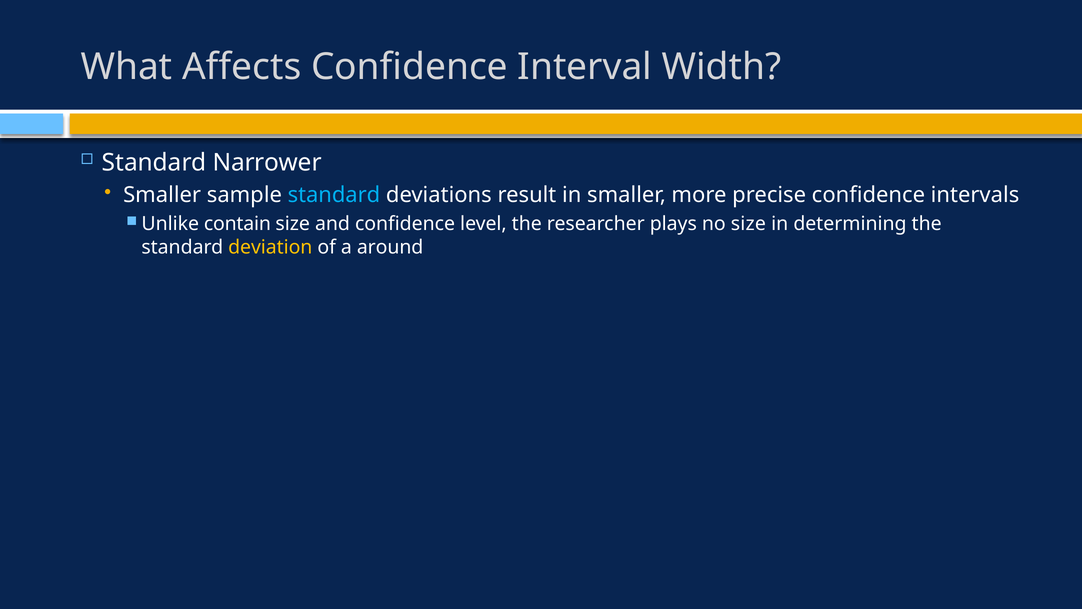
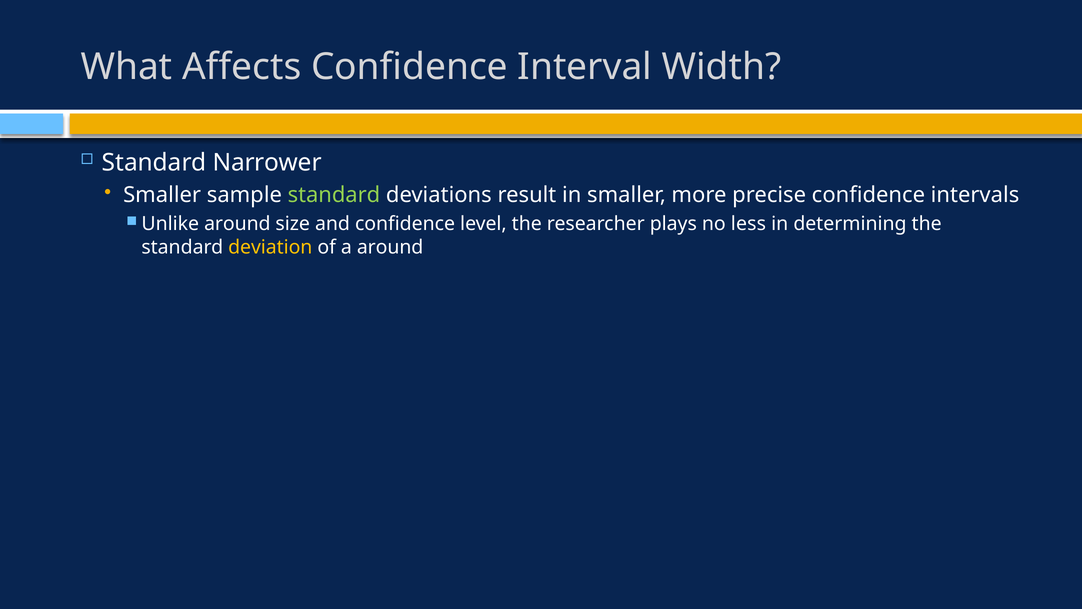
standard colour: light blue -> light green (334, 195)
Unlike contain: contain -> around (237, 224)
no size: size -> less (748, 224)
